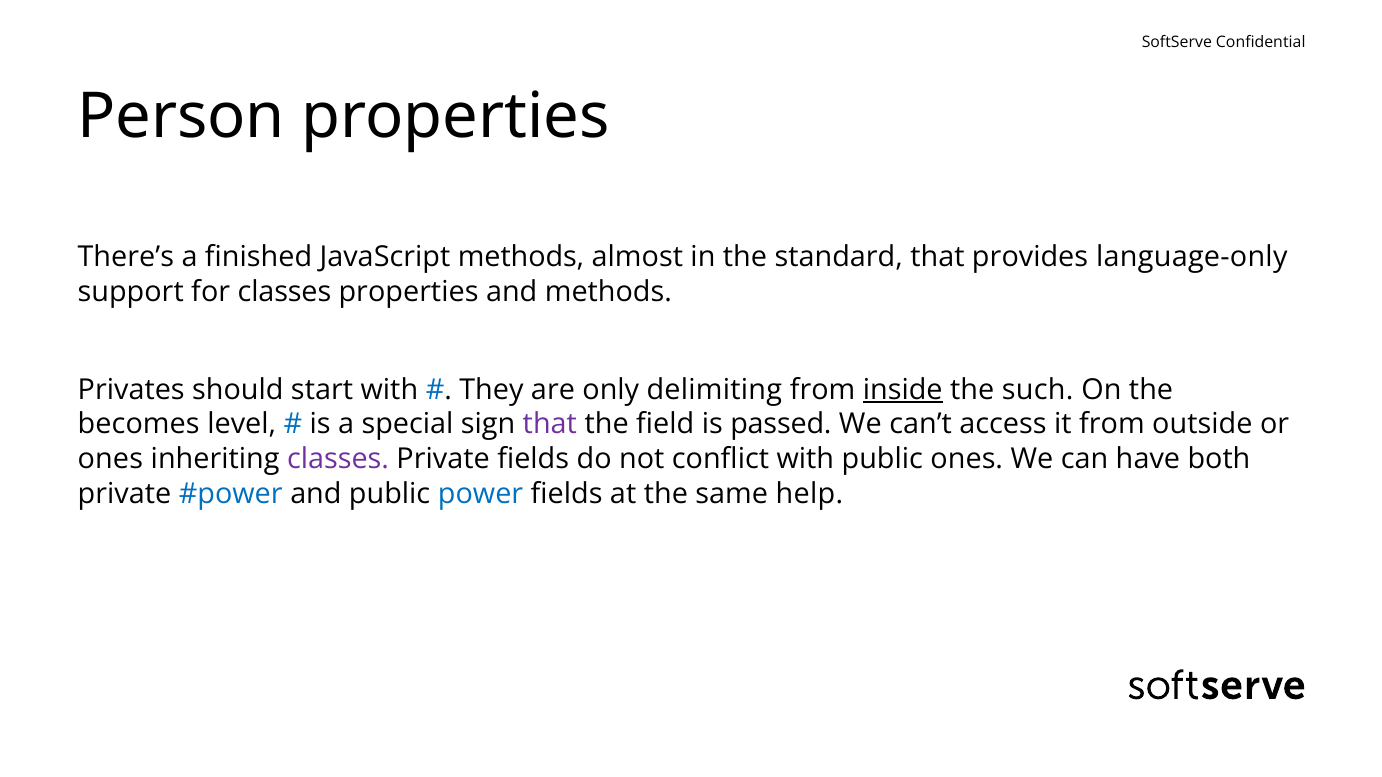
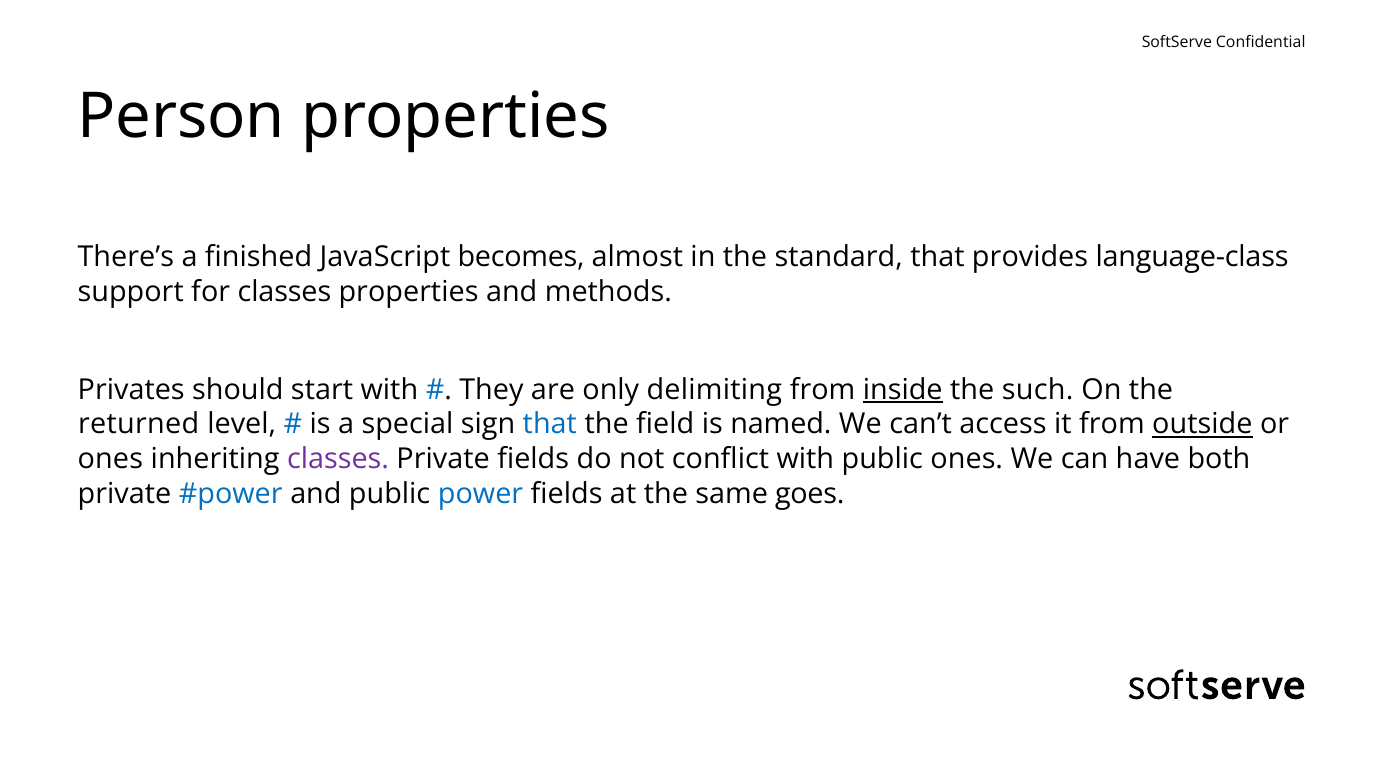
JavaScript methods: methods -> becomes (521, 258)
language-only: language-only -> language-class (1192, 258)
becomes: becomes -> returned (139, 425)
that colour: purple -> blue (550, 425)
passed: passed -> named (781, 425)
outside underline: none -> present (1202, 425)
help: help -> goes (810, 494)
